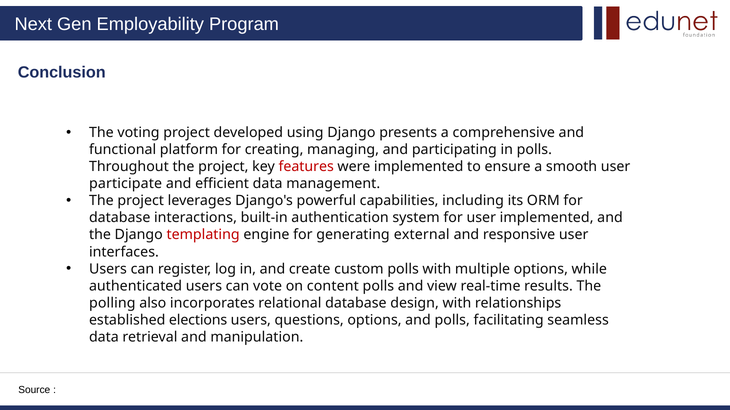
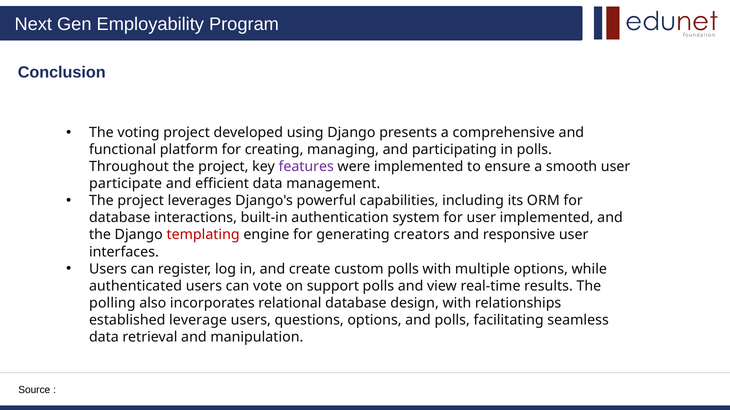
features colour: red -> purple (306, 167)
external: external -> creators (422, 235)
content: content -> support (333, 286)
elections: elections -> leverage (198, 320)
